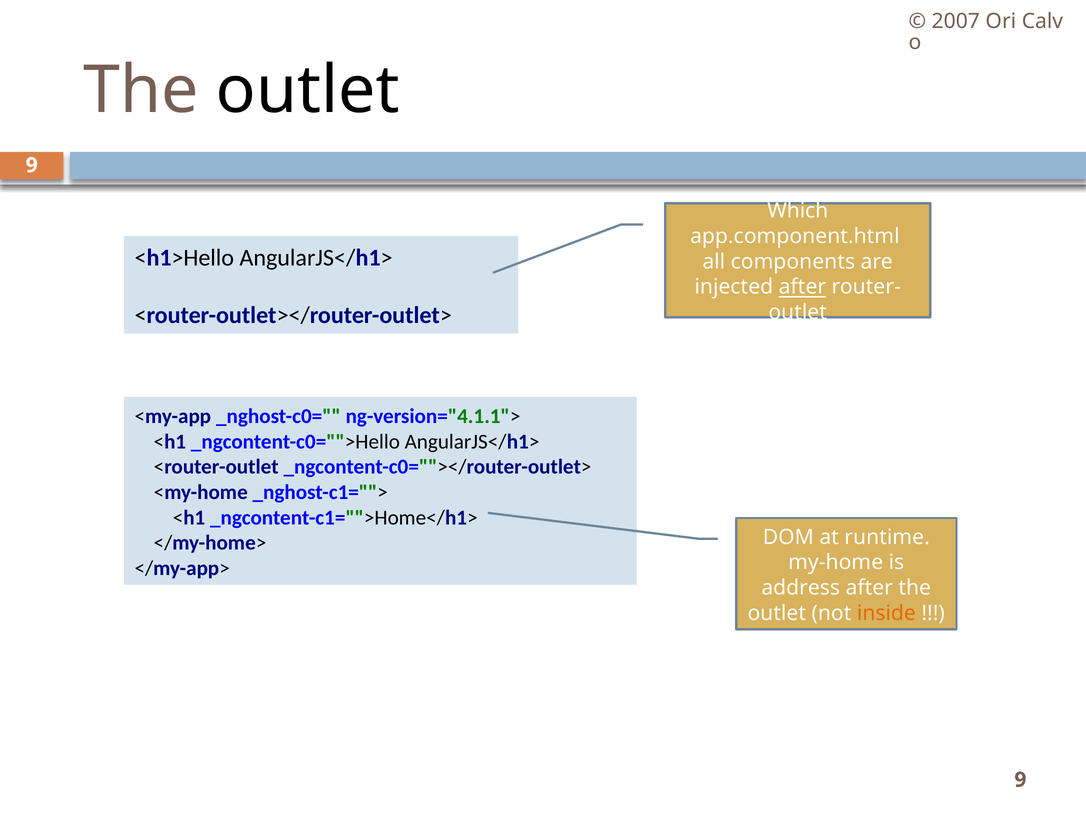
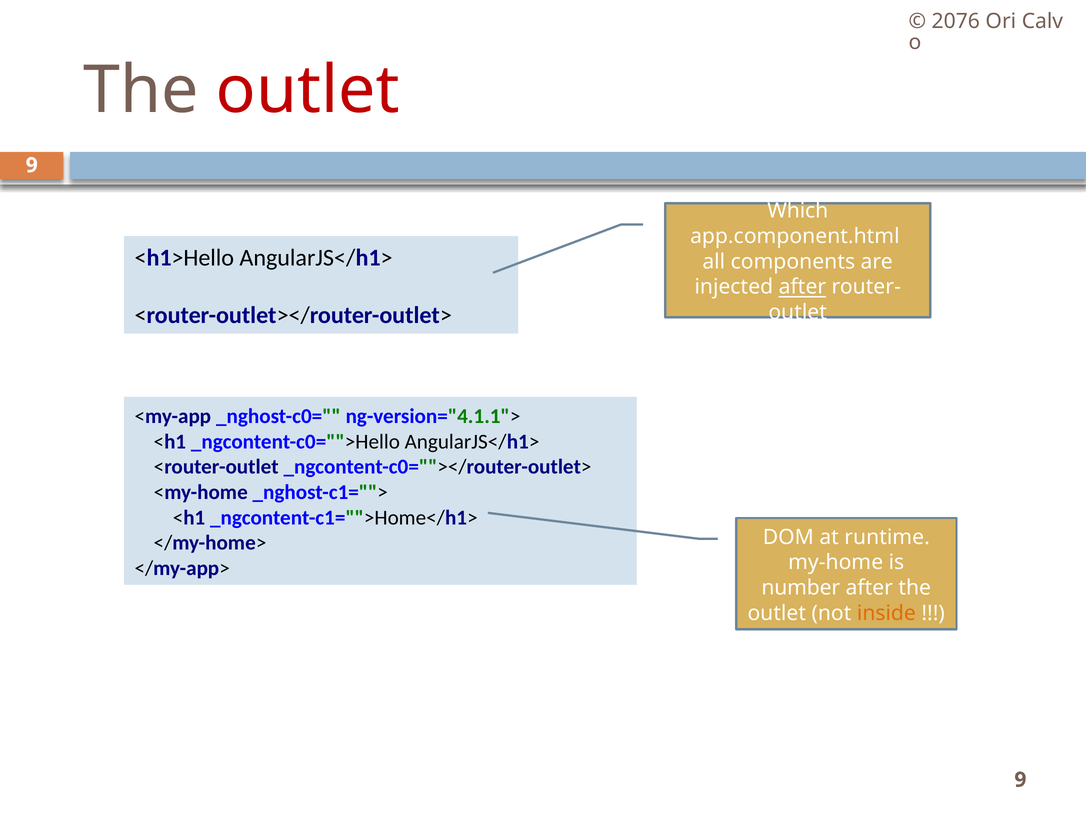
2007: 2007 -> 2076 (956, 21)
outlet colour: black -> red (308, 91)
address: address -> number (801, 588)
